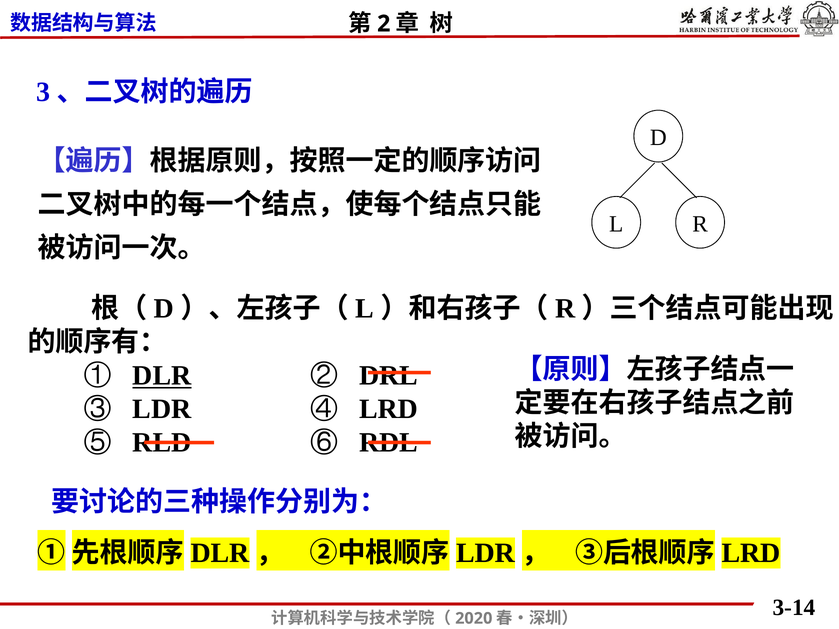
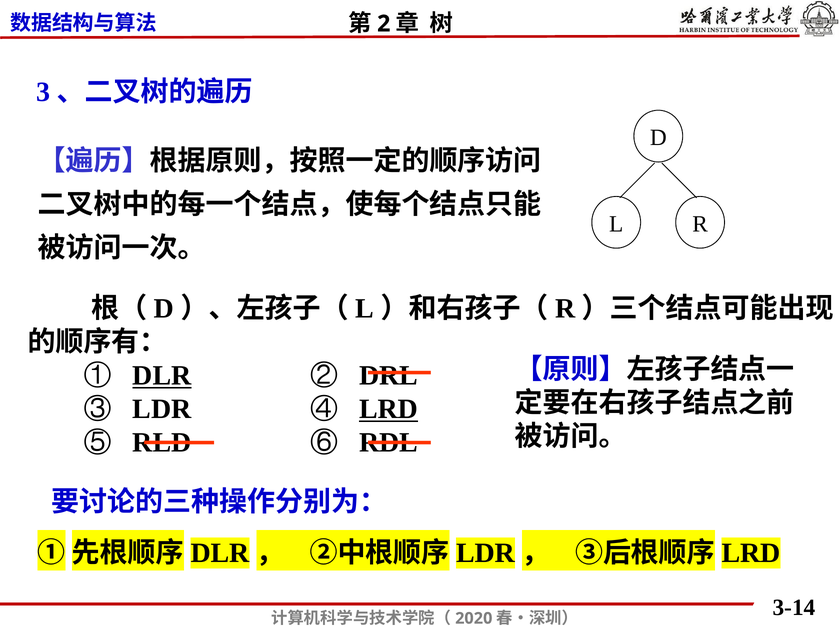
LRD underline: none -> present (389, 409)
